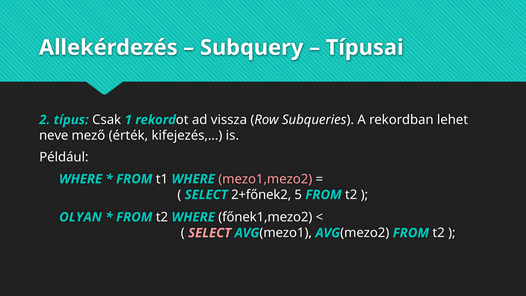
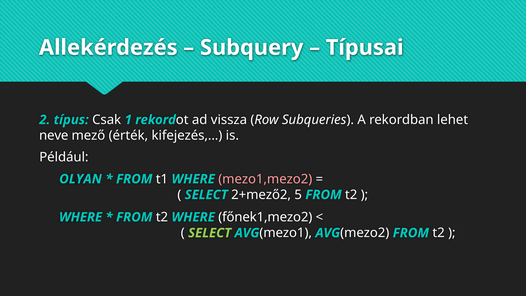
WHERE: WHERE -> OLYAN (80, 179)
2+főnek2: 2+főnek2 -> 2+mező2 (261, 195)
OLYAN: OLYAN -> WHERE (81, 217)
SELECT colour: pink -> light green (210, 233)
